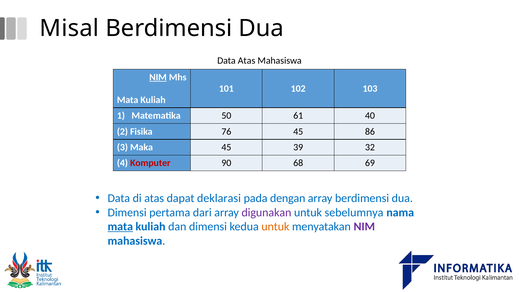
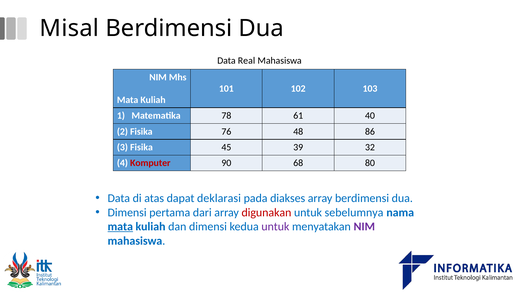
Data Atas: Atas -> Real (247, 60)
NIM underline: present -> none (158, 77)
50: 50 -> 78 (226, 116)
76 45: 45 -> 48 (298, 131)
3 Maka: Maka -> Fisika (141, 147)
69: 69 -> 80 (370, 163)
dengan: dengan -> diakses (288, 198)
digunakan colour: purple -> red (266, 212)
untuk colour: orange -> purple (275, 227)
